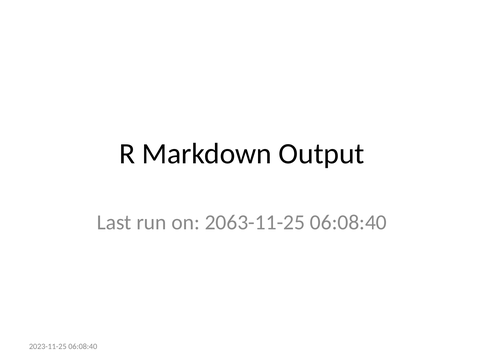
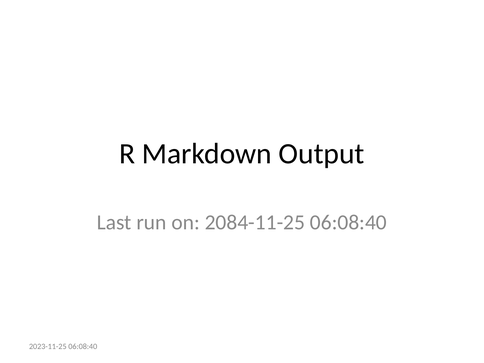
2063-11-25: 2063-11-25 -> 2084-11-25 (255, 223)
